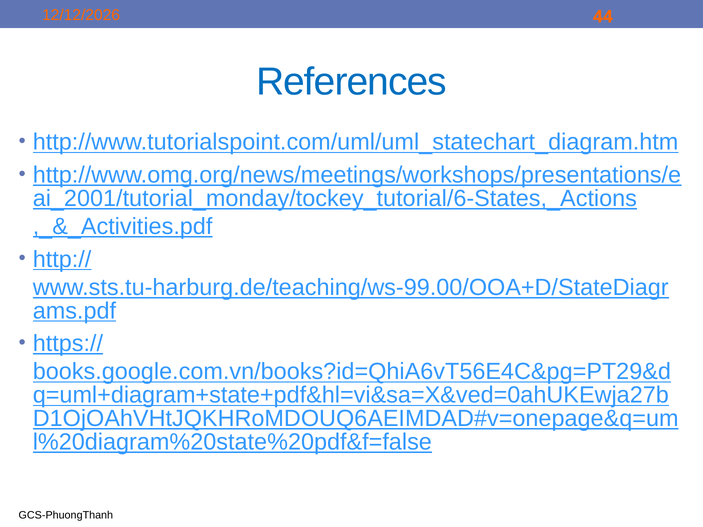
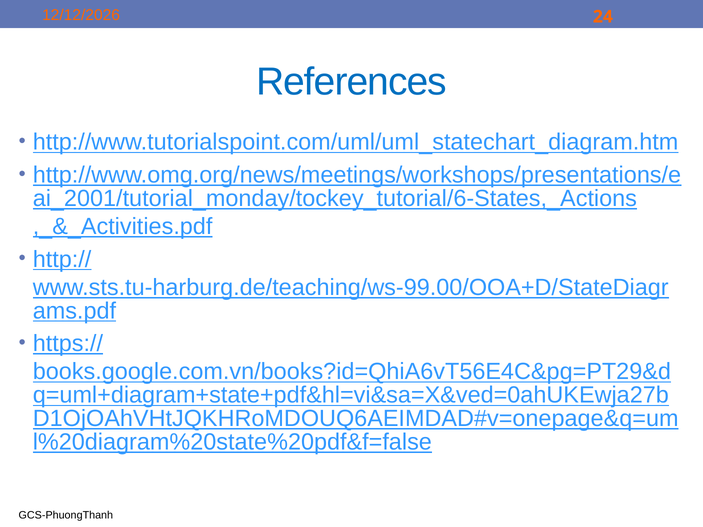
44: 44 -> 24 (603, 17)
